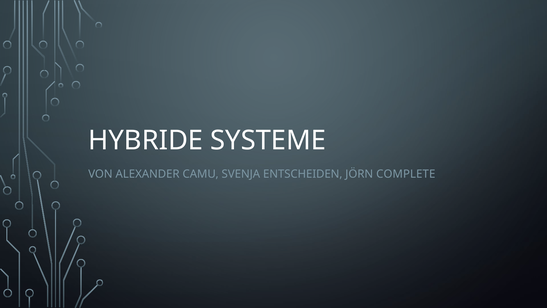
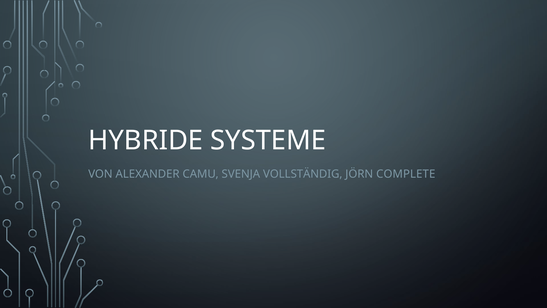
ENTSCHEIDEN: ENTSCHEIDEN -> VOLLSTÄNDIG (303, 174)
